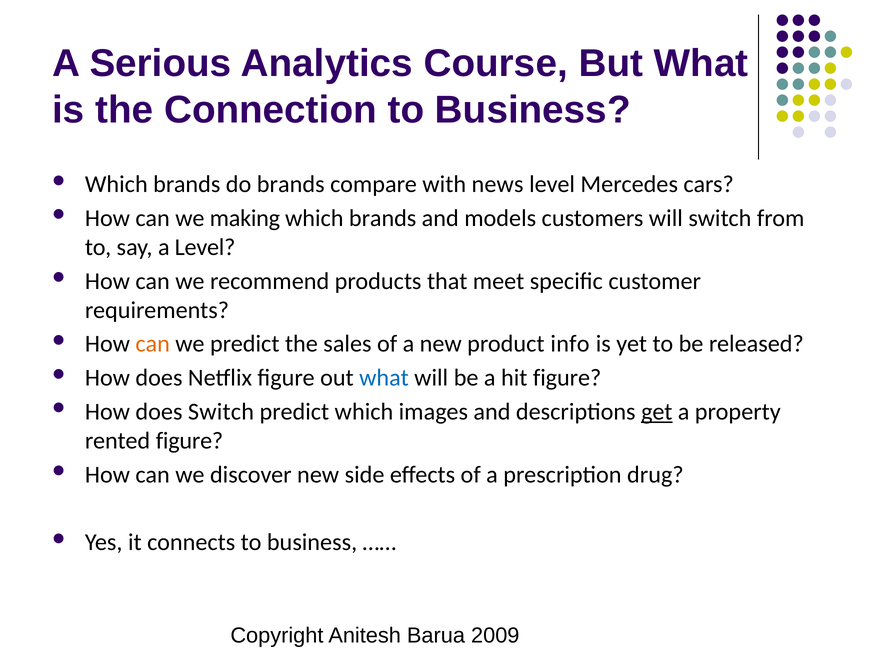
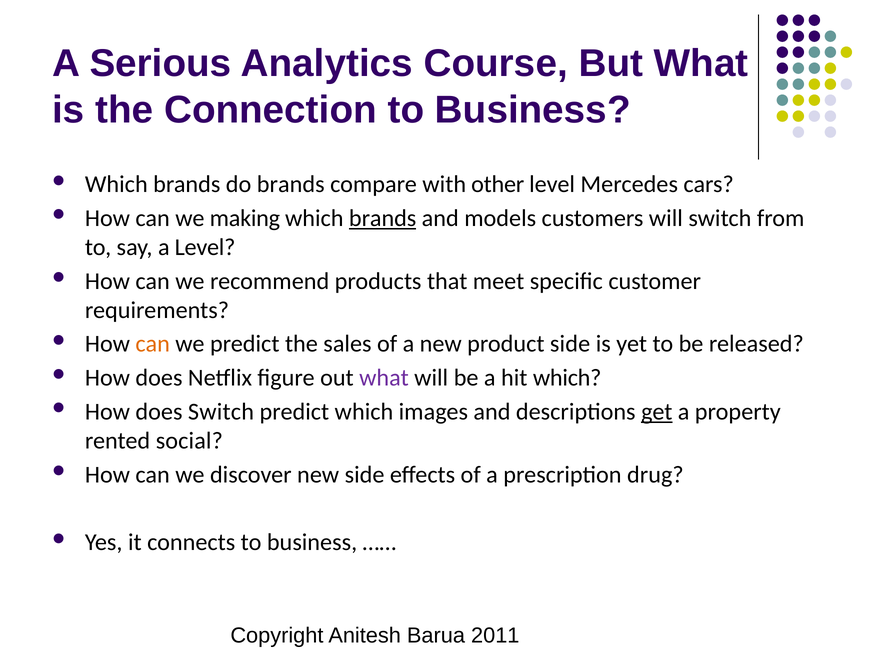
news: news -> other (498, 184)
brands underline: none -> present (383, 218)
product info: info -> side (570, 344)
what colour: blue -> purple (384, 378)
hit figure: figure -> which (567, 378)
rented figure: figure -> social (189, 441)
2009: 2009 -> 2011 (495, 636)
